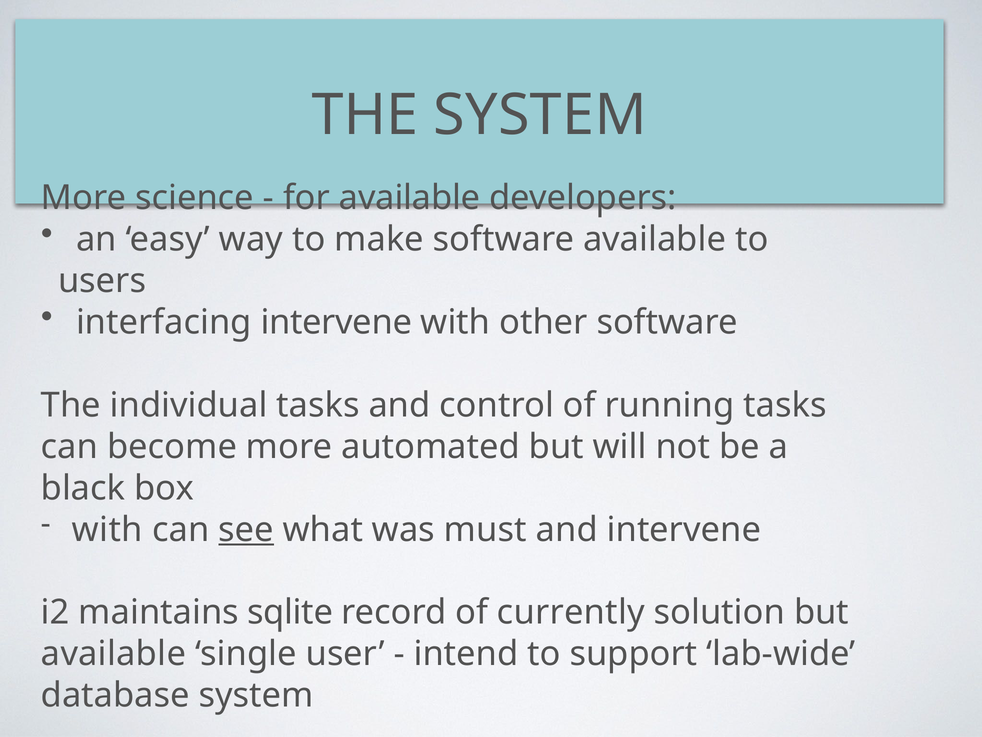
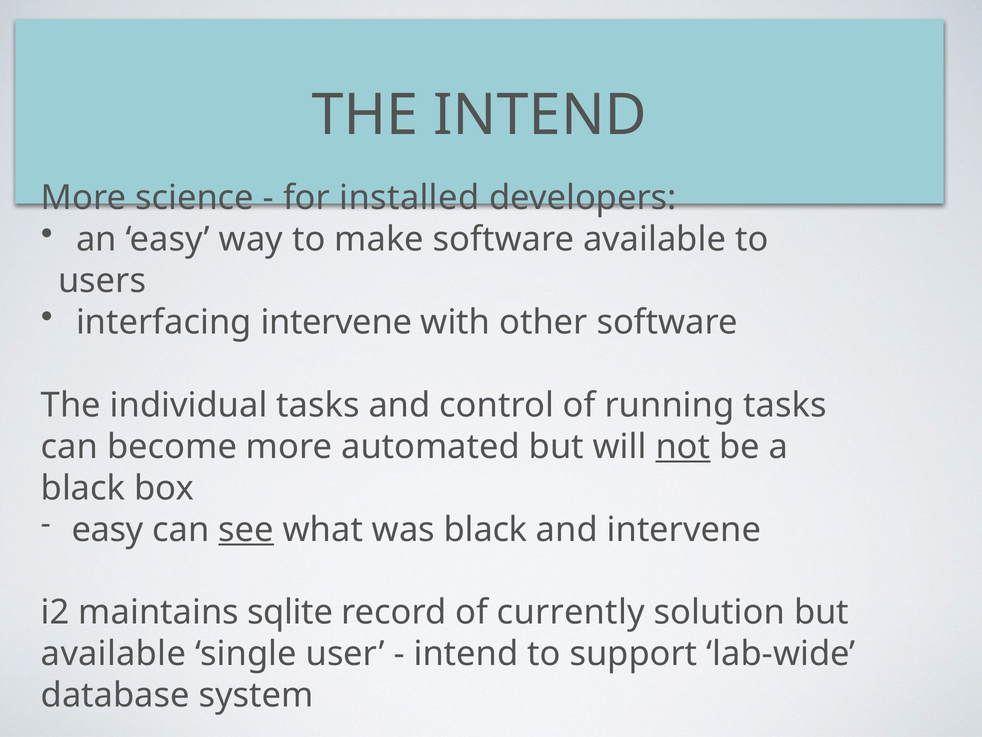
THE SYSTEM: SYSTEM -> INTEND (540, 115)
for available: available -> installed (409, 198)
not underline: none -> present (683, 446)
with: with -> easy (108, 529)
was must: must -> black (486, 529)
